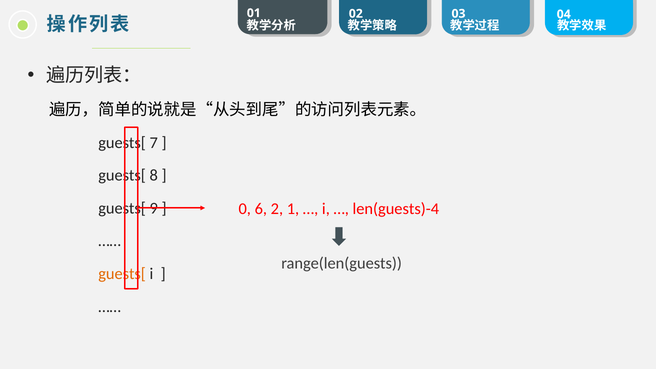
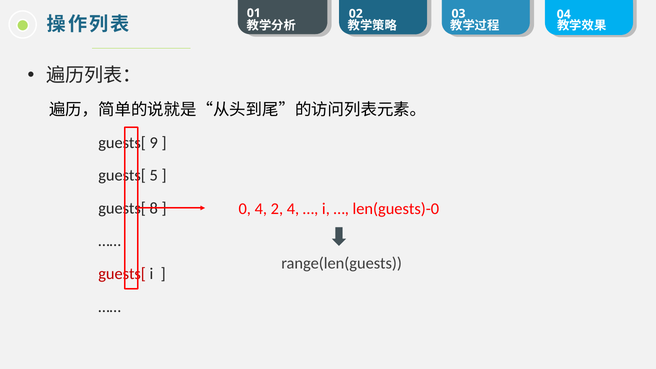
7: 7 -> 9 (154, 143)
8: 8 -> 5 (154, 175)
9: 9 -> 8 (154, 208)
0 6: 6 -> 4 (261, 209)
2 1: 1 -> 4 (293, 209)
len(guests)-4: len(guests)-4 -> len(guests)-0 (396, 209)
guests[ colour: orange -> red (122, 274)
